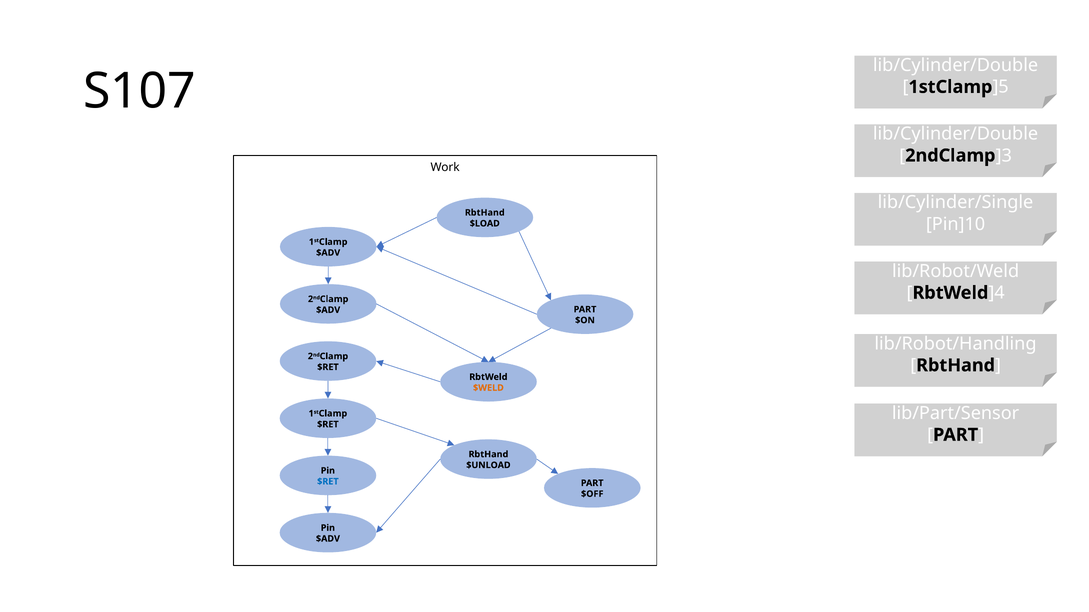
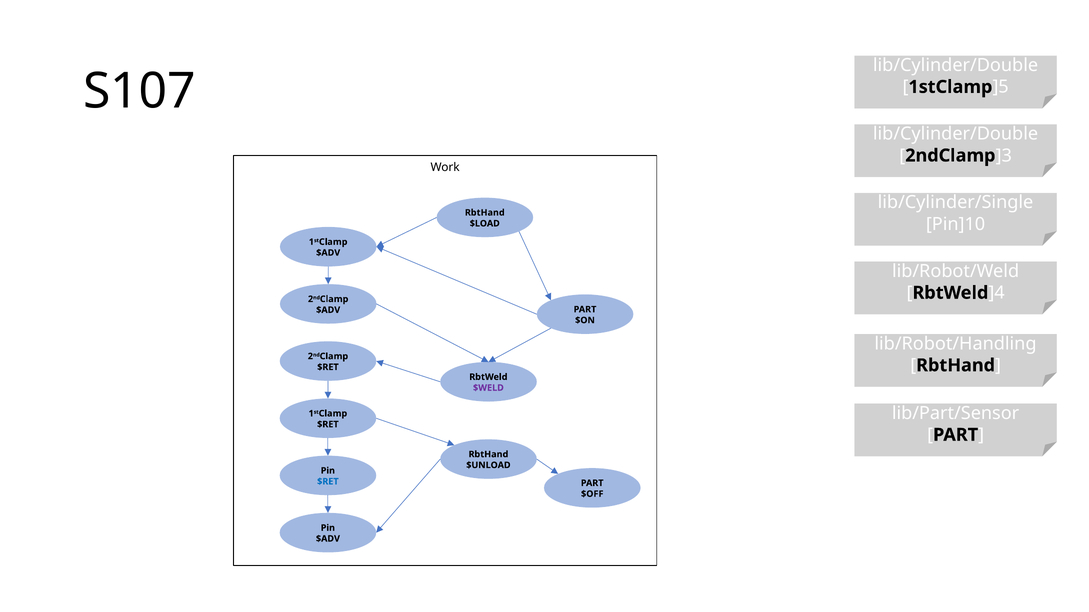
$WELD colour: orange -> purple (488, 388)
